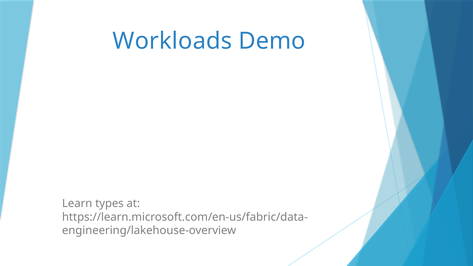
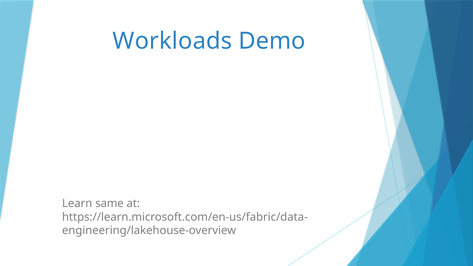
types: types -> same (110, 203)
